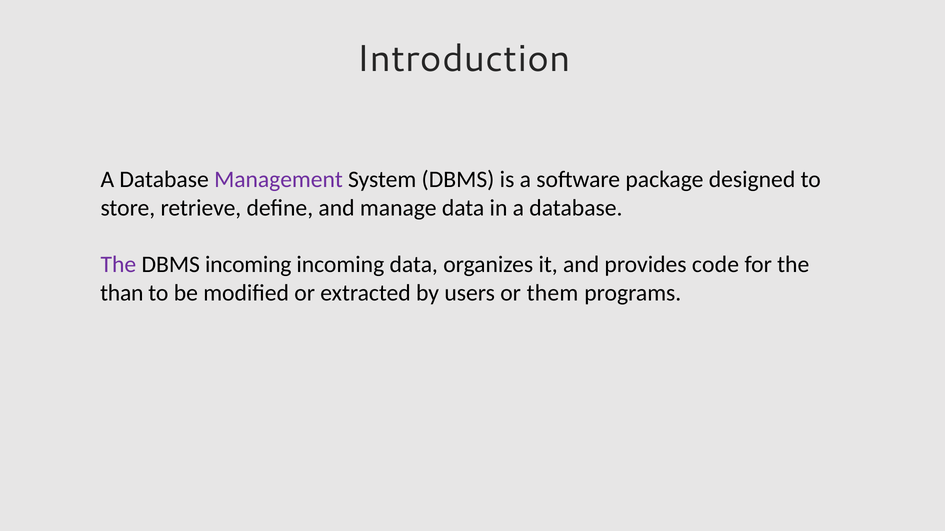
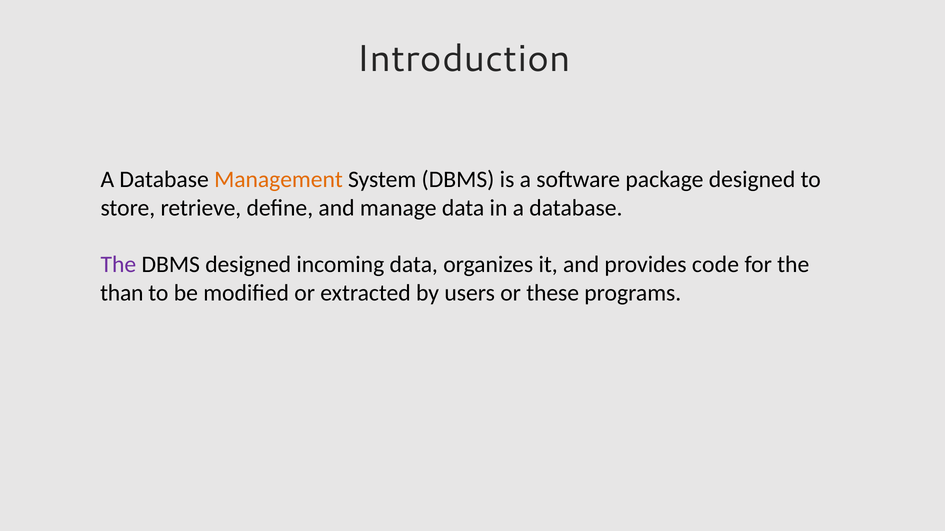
Management colour: purple -> orange (278, 180)
DBMS incoming: incoming -> designed (248, 265)
them: them -> these (553, 293)
